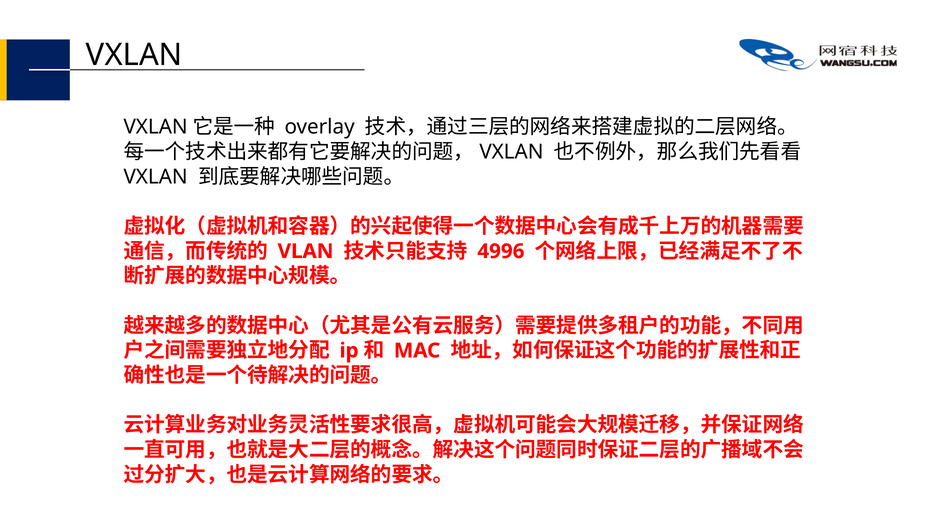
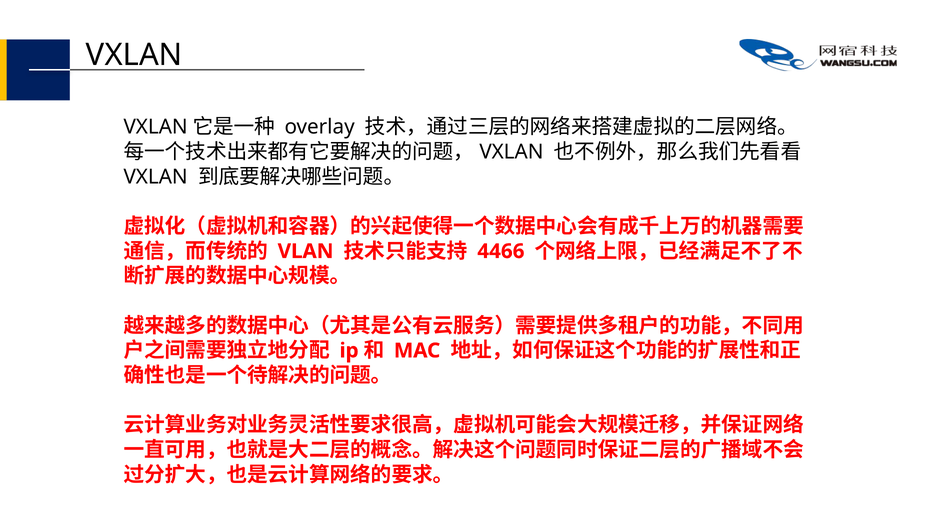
4996: 4996 -> 4466 (501, 251)
